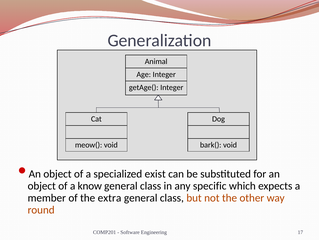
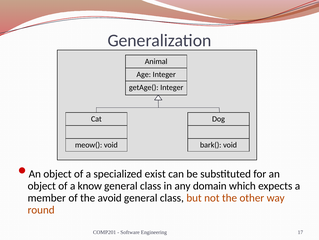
specific: specific -> domain (210, 185)
extra: extra -> avoid (110, 197)
